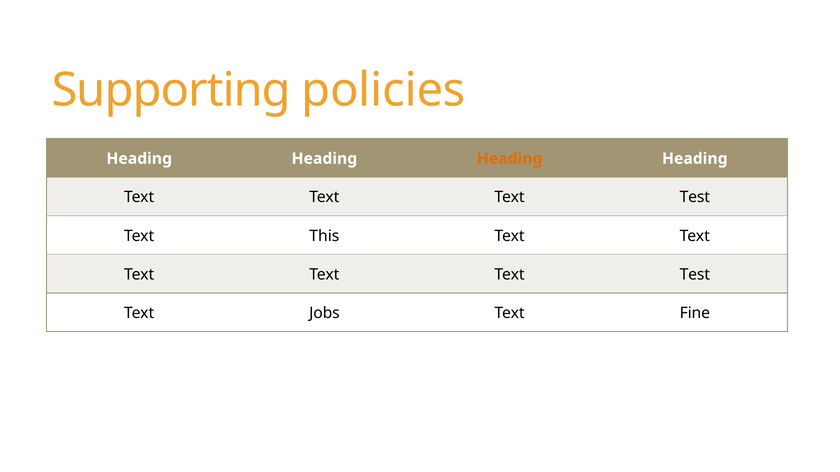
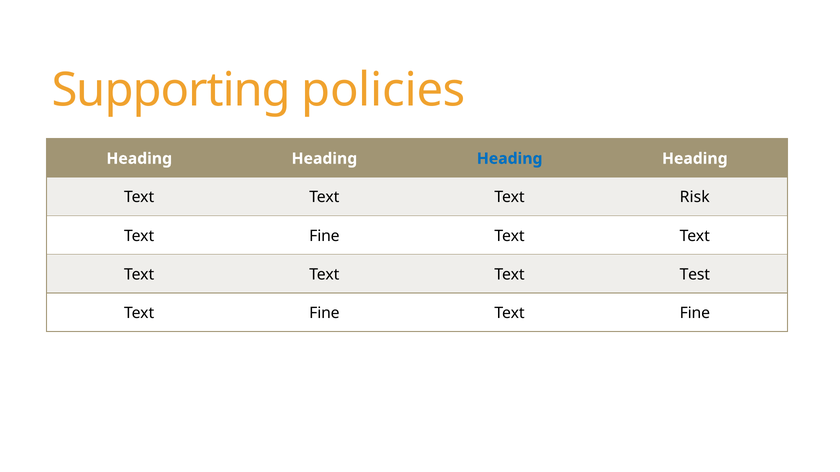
Heading colour: orange -> blue (510, 159)
Test: Test -> Risk (695, 197)
This: This -> Fine (324, 236)
Jobs: Jobs -> Fine (324, 313)
